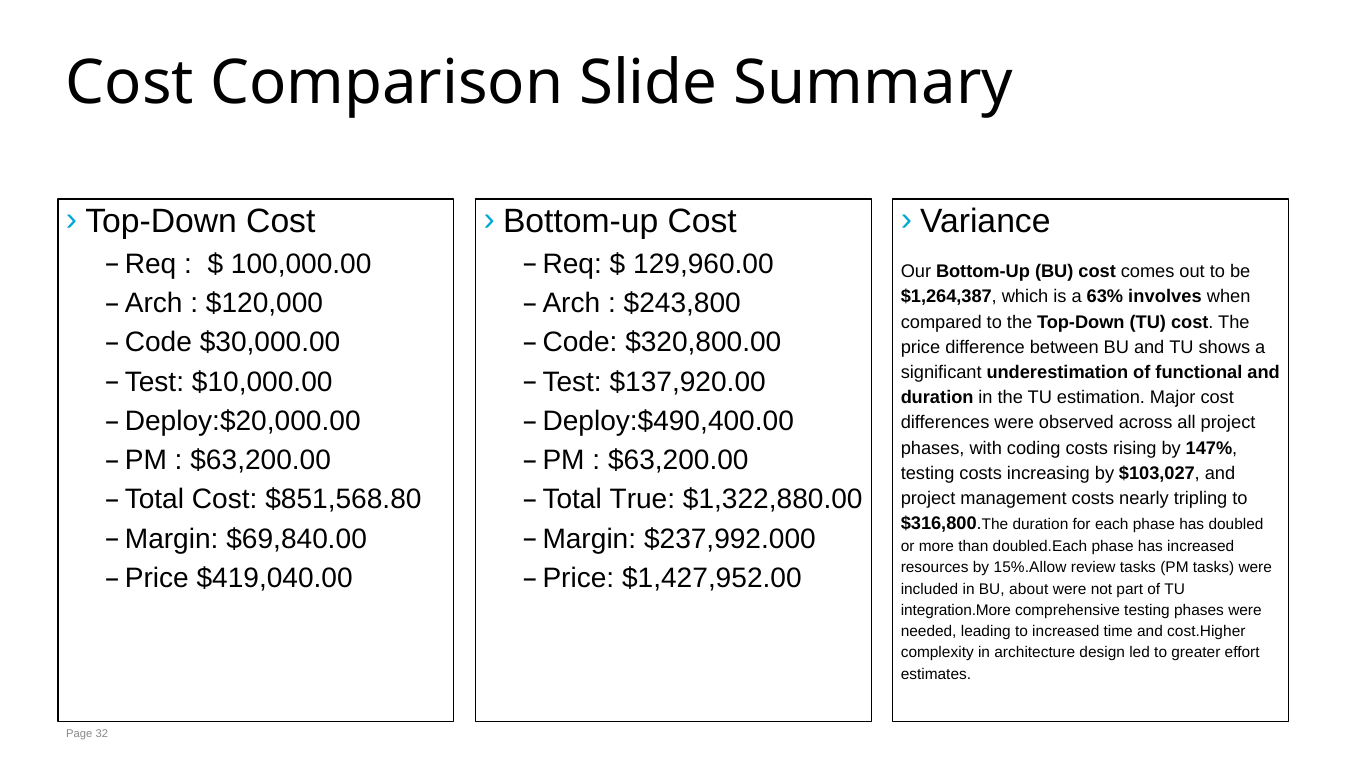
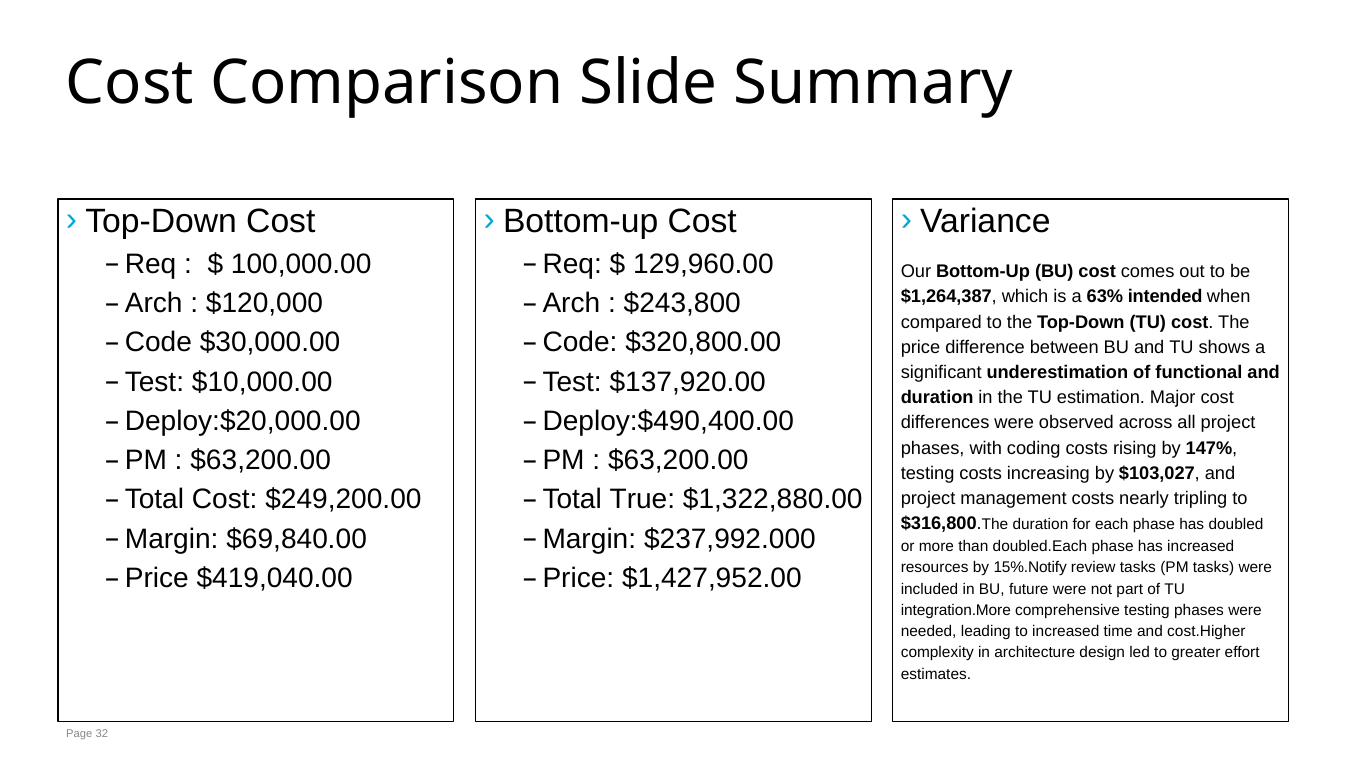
involves: involves -> intended (1165, 297)
$851,568.80: $851,568.80 -> $249,200.00 (343, 500)
15%.Allow: 15%.Allow -> 15%.Notify (1030, 567)
about: about -> future (1029, 589)
